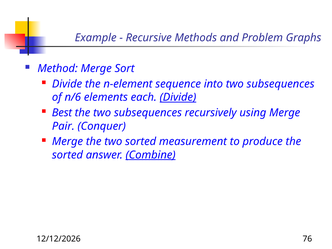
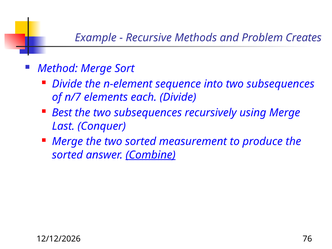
Graphs: Graphs -> Creates (304, 38)
n/6: n/6 -> n/7 (73, 97)
Divide underline: present -> none (178, 97)
Pair: Pair -> Last (63, 126)
